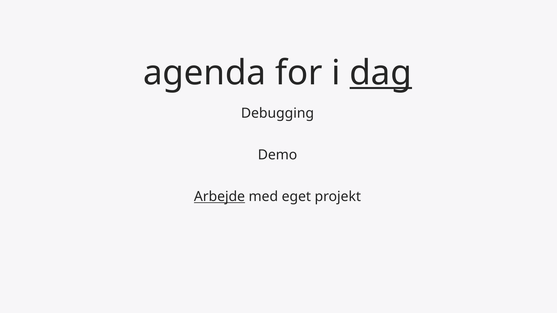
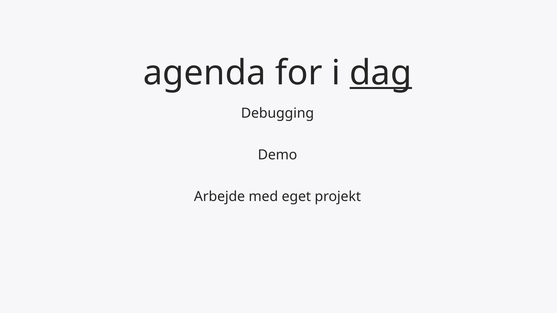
Arbejde underline: present -> none (220, 197)
